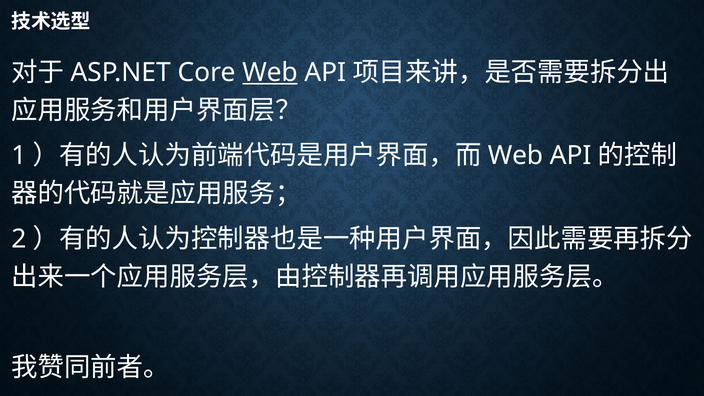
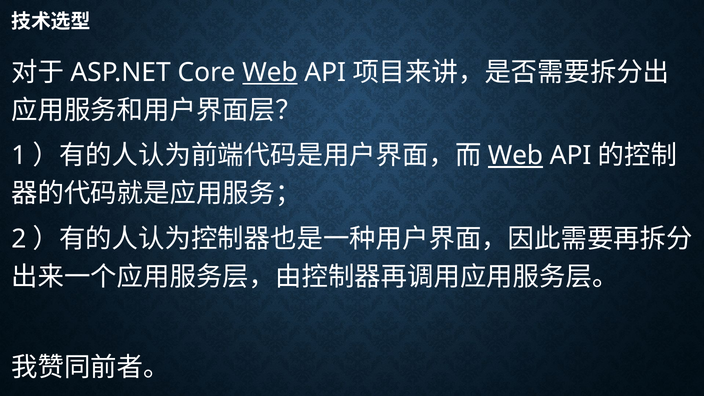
Web underline: none -> present (515, 156)
